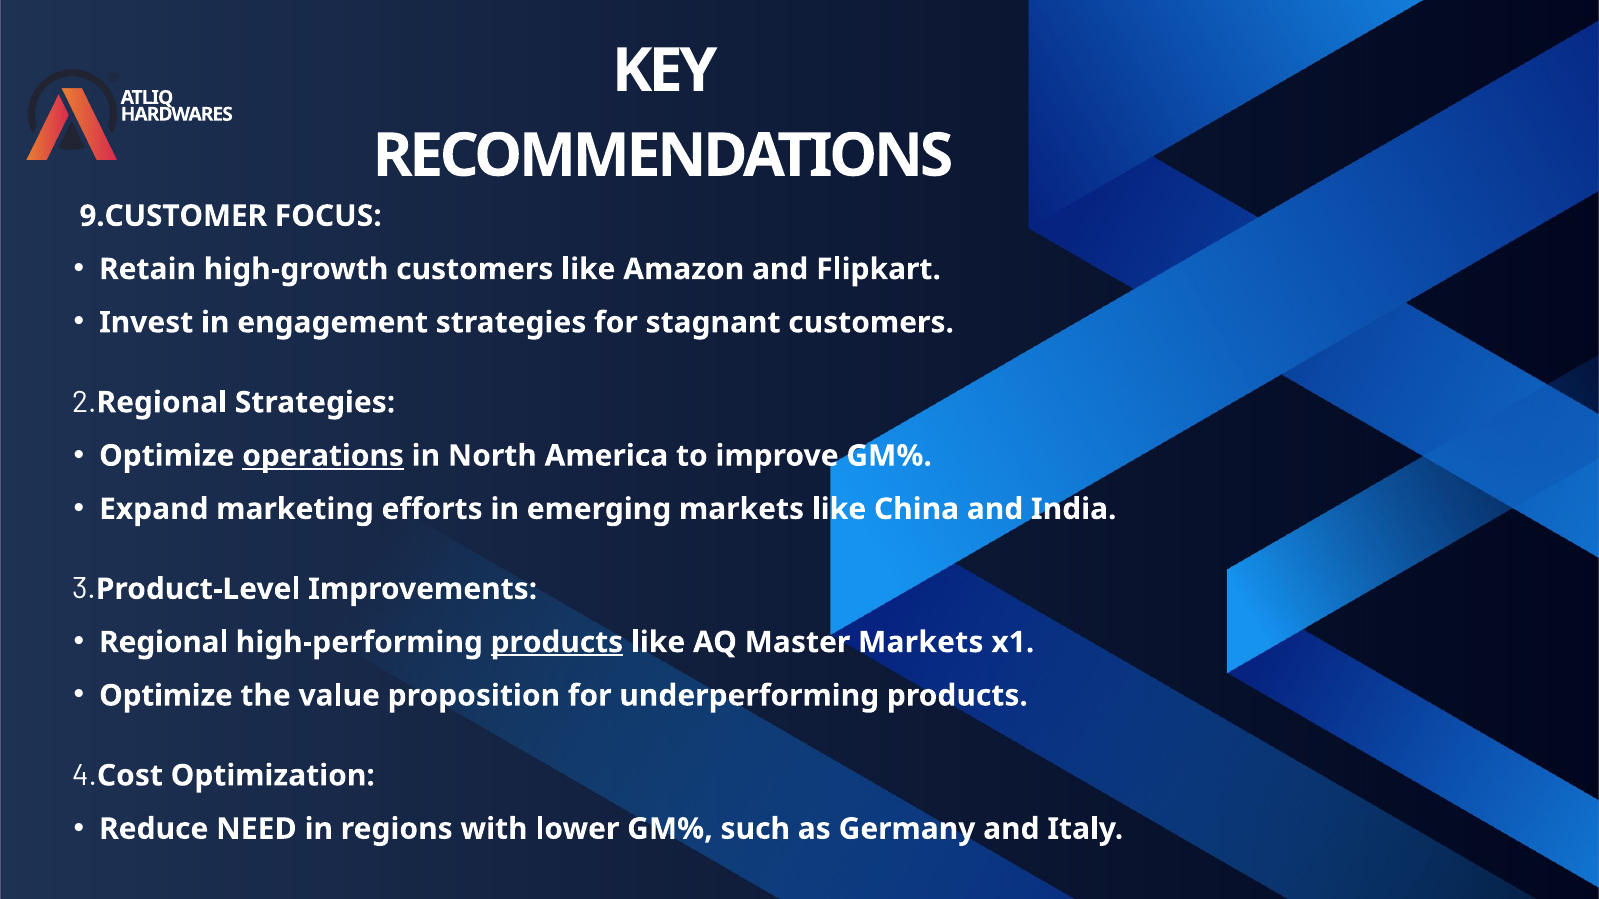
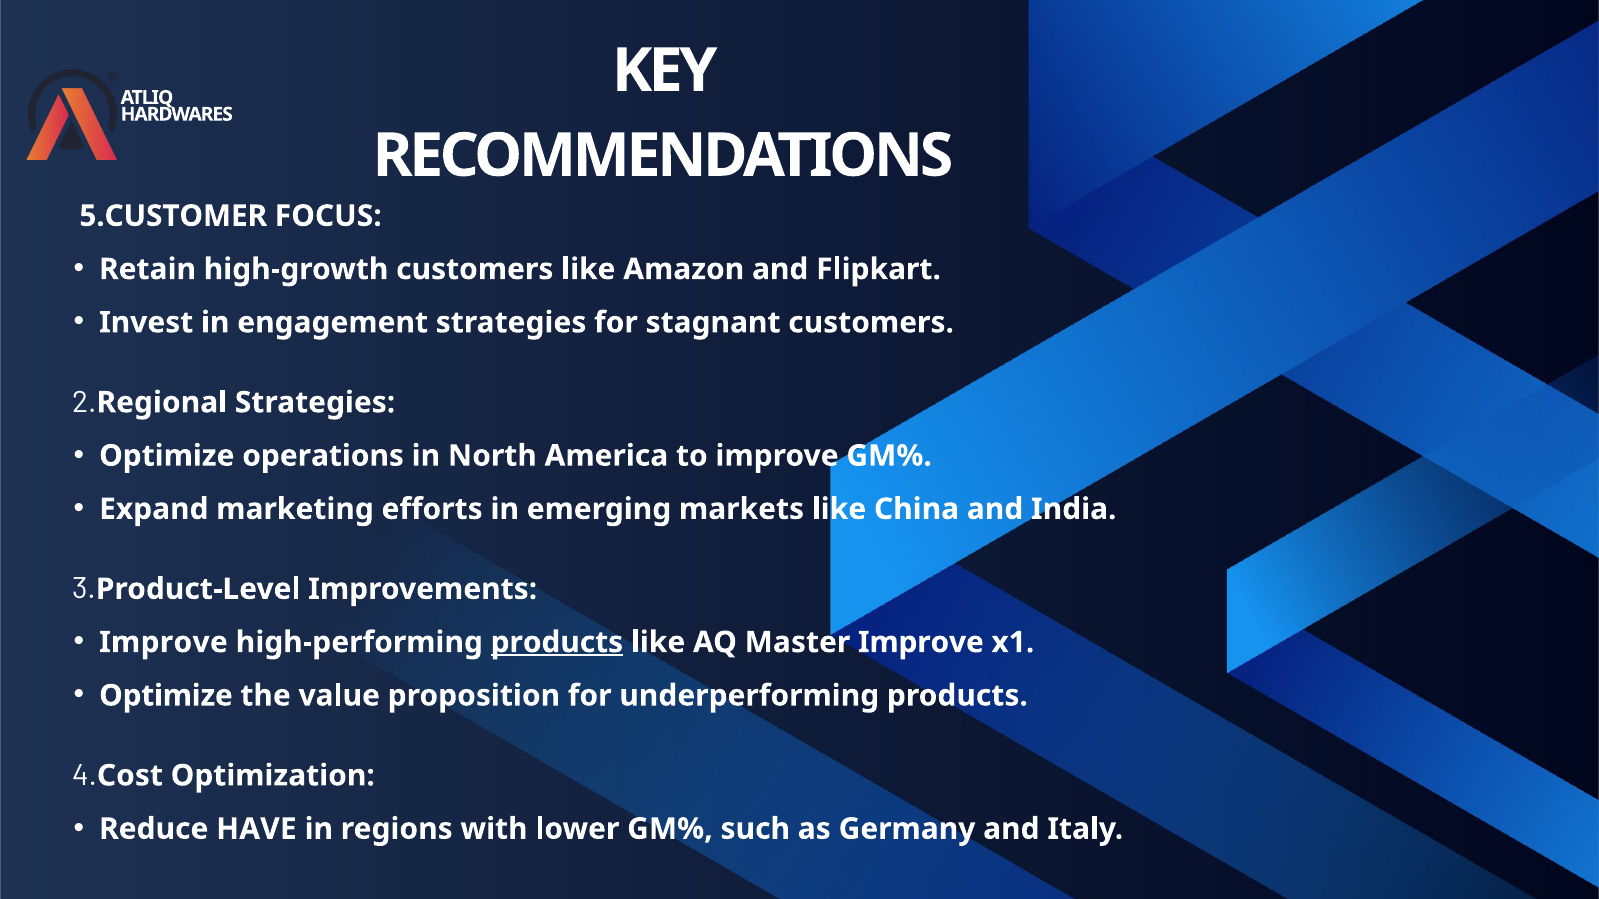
9.CUSTOMER: 9.CUSTOMER -> 5.CUSTOMER (173, 216)
operations underline: present -> none (323, 456)
Regional: Regional -> Improve (163, 643)
Master Markets: Markets -> Improve (921, 643)
NEED: NEED -> HAVE (256, 829)
